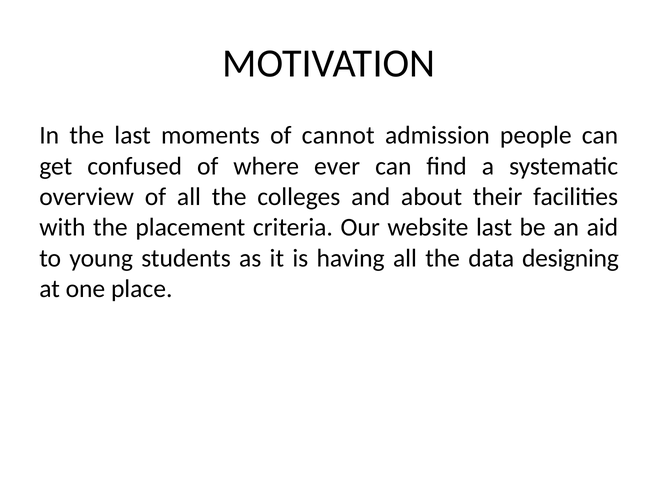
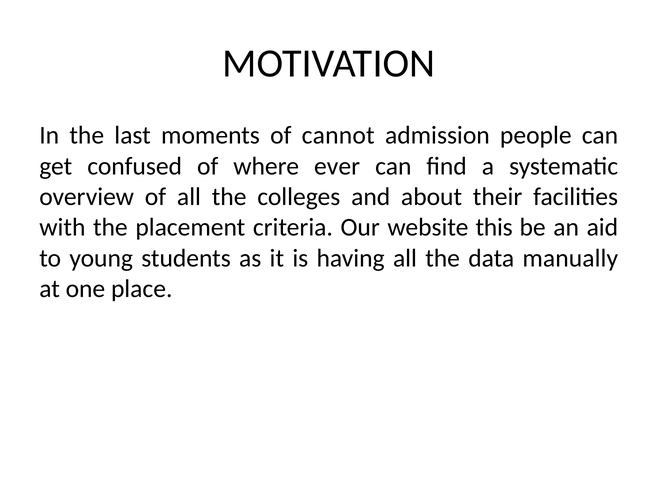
website last: last -> this (494, 228)
designing: designing -> manually (570, 258)
